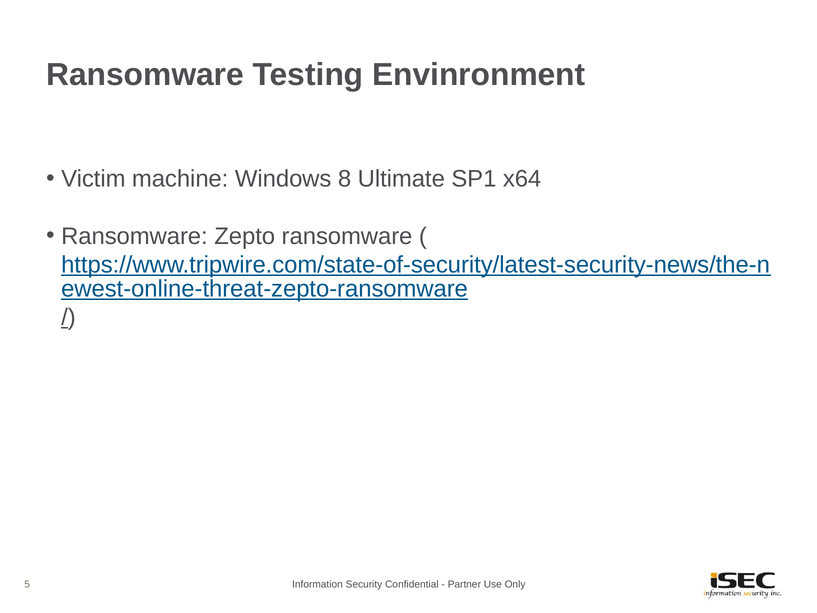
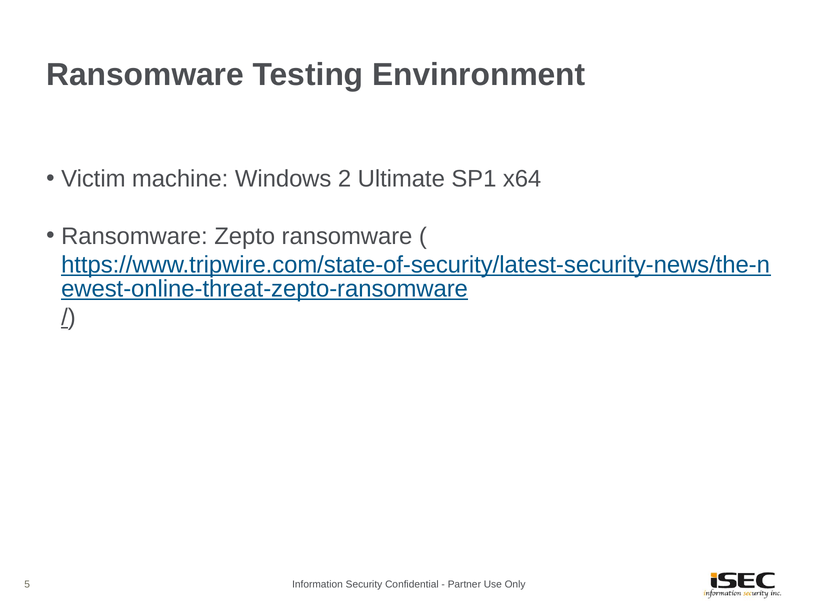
8: 8 -> 2 (345, 179)
